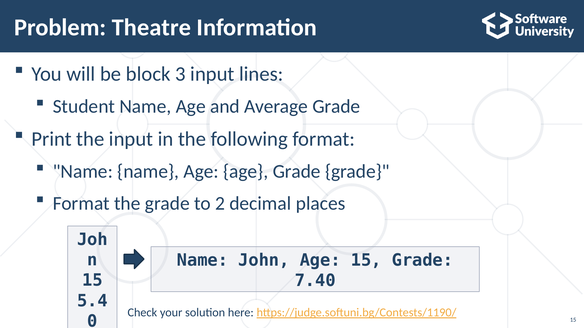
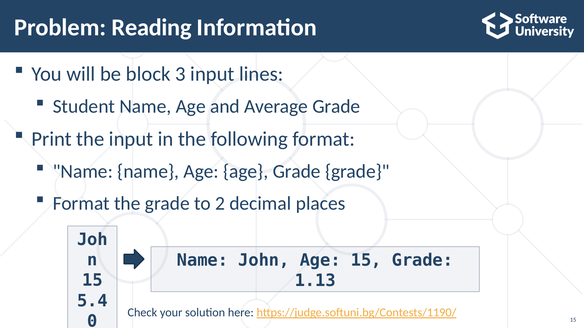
Theatre: Theatre -> Reading (152, 28)
7.40: 7.40 -> 1.13 (315, 281)
